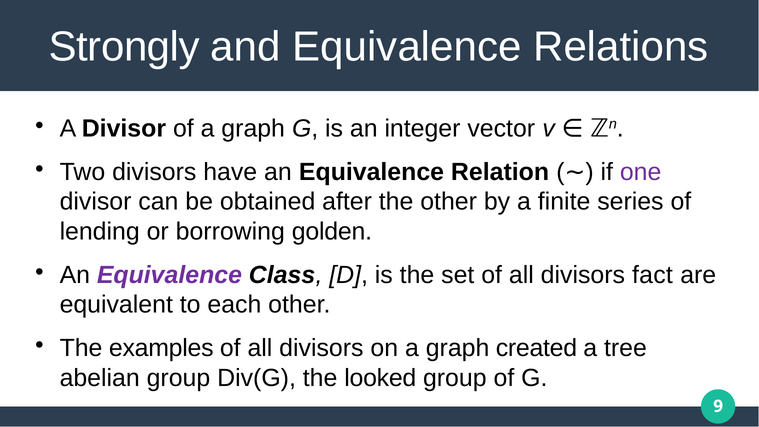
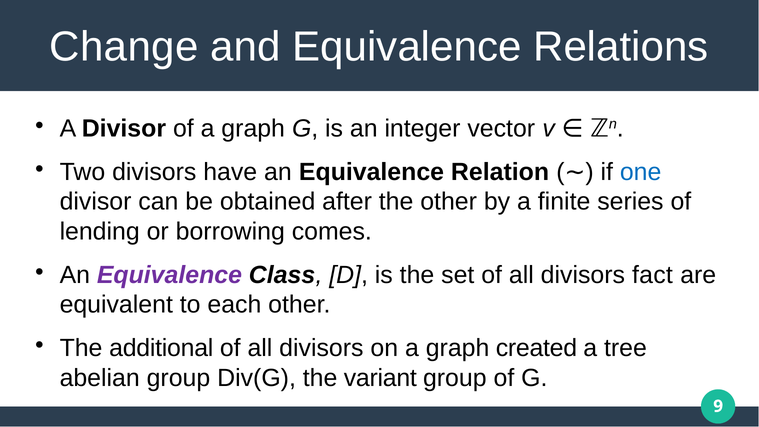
Strongly: Strongly -> Change (124, 47)
one colour: purple -> blue (641, 172)
golden: golden -> comes (332, 231)
examples: examples -> additional (161, 348)
looked: looked -> variant (380, 378)
